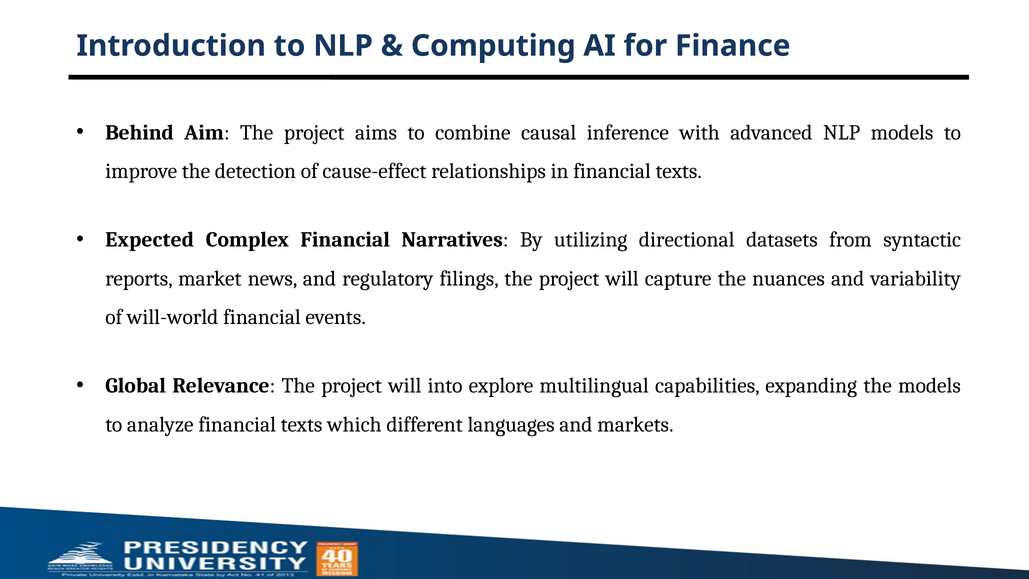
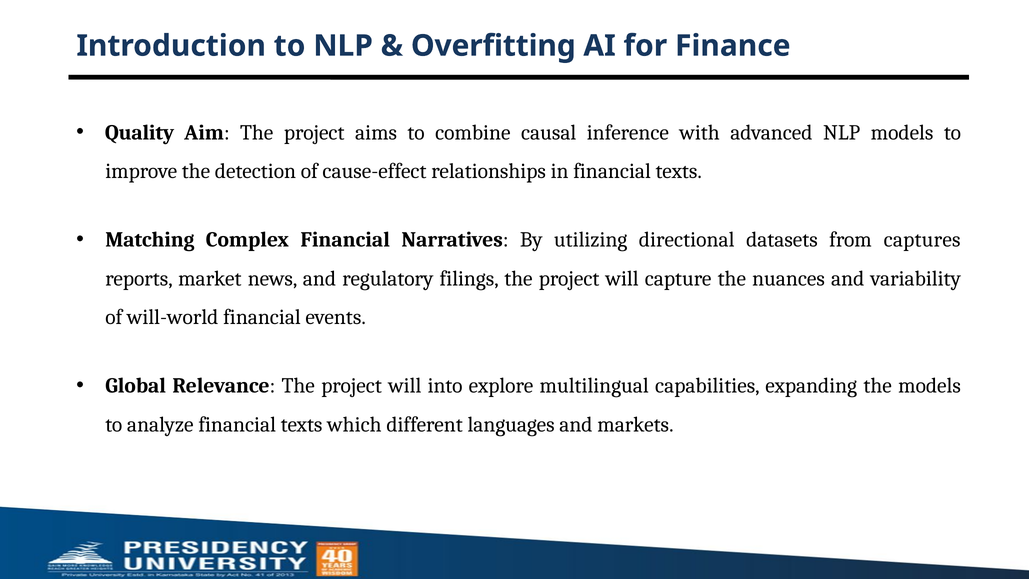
Computing: Computing -> Overfitting (493, 46)
Behind: Behind -> Quality (140, 132)
Expected: Expected -> Matching (150, 240)
syntactic: syntactic -> captures (922, 240)
